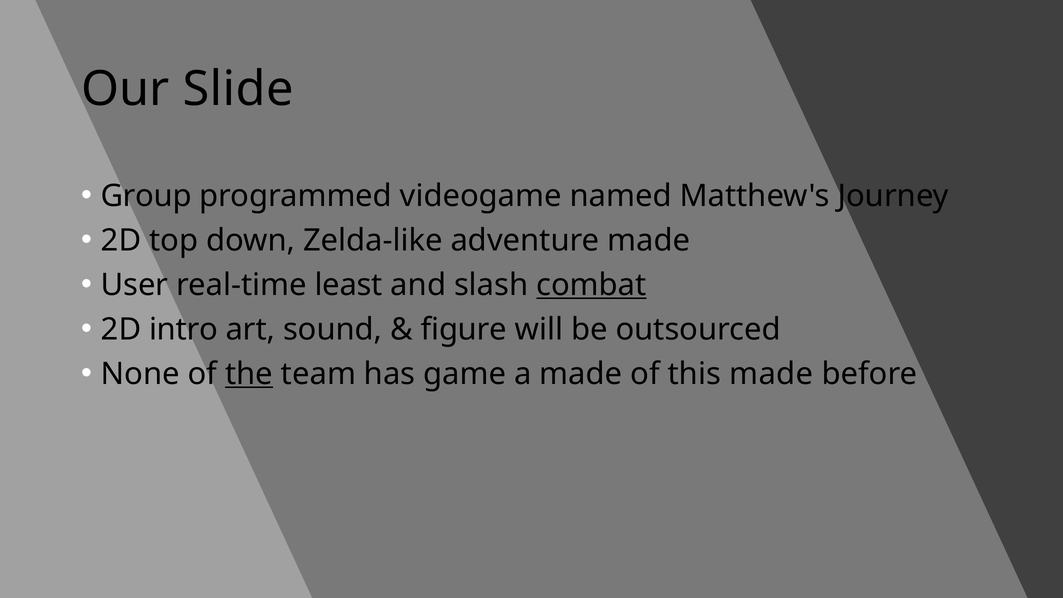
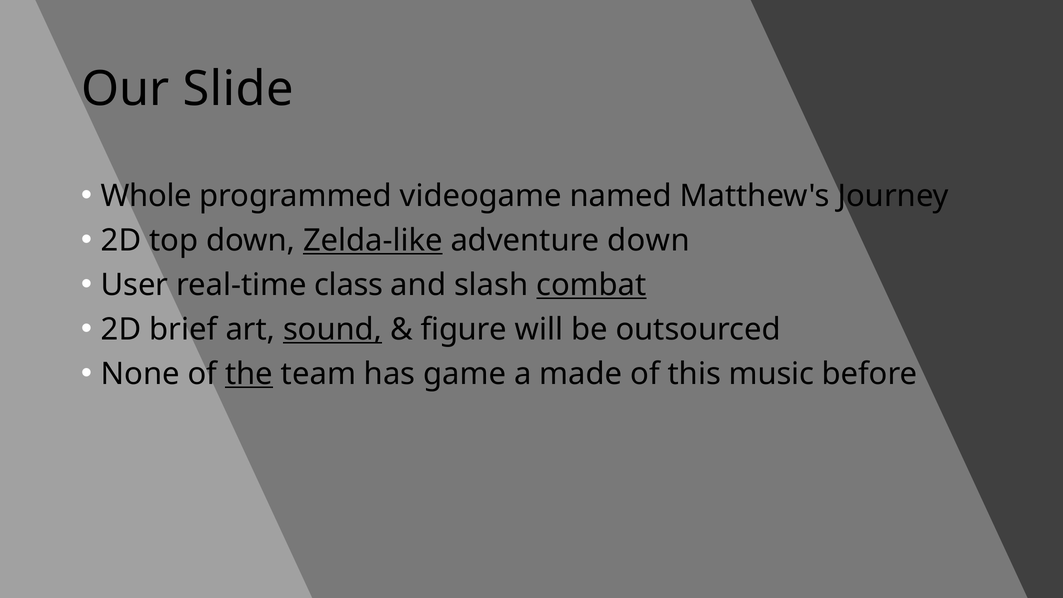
Group: Group -> Whole (146, 196)
Zelda-like underline: none -> present (373, 240)
adventure made: made -> down (649, 240)
least: least -> class (349, 285)
intro: intro -> brief (183, 329)
sound underline: none -> present (333, 329)
this made: made -> music (771, 374)
